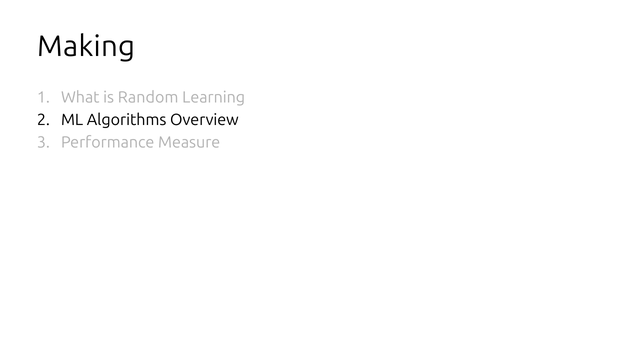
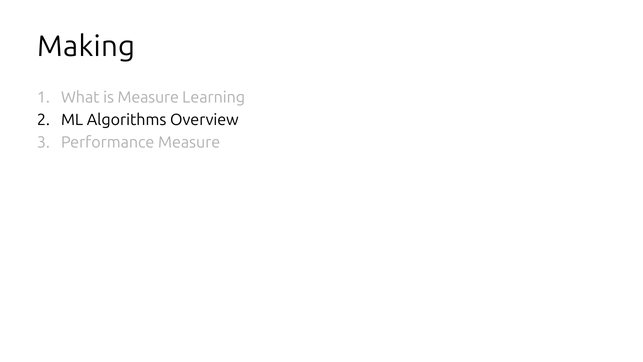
is Random: Random -> Measure (148, 98)
